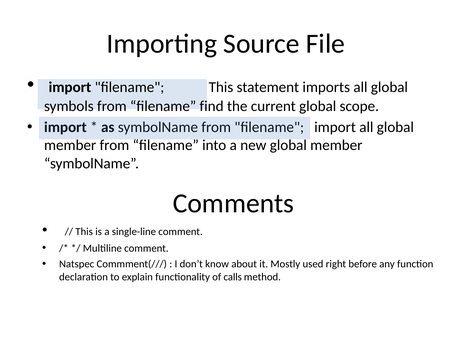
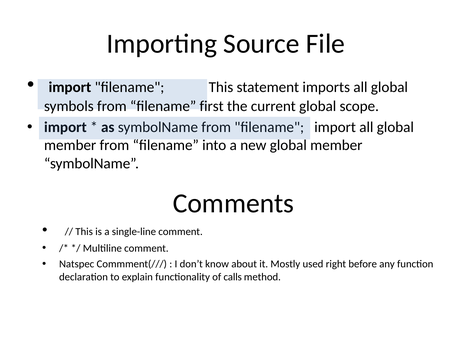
find: find -> first (212, 106)
